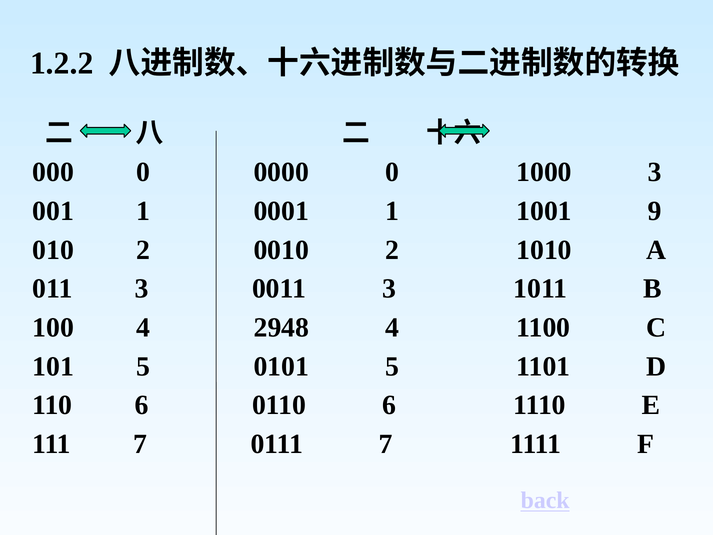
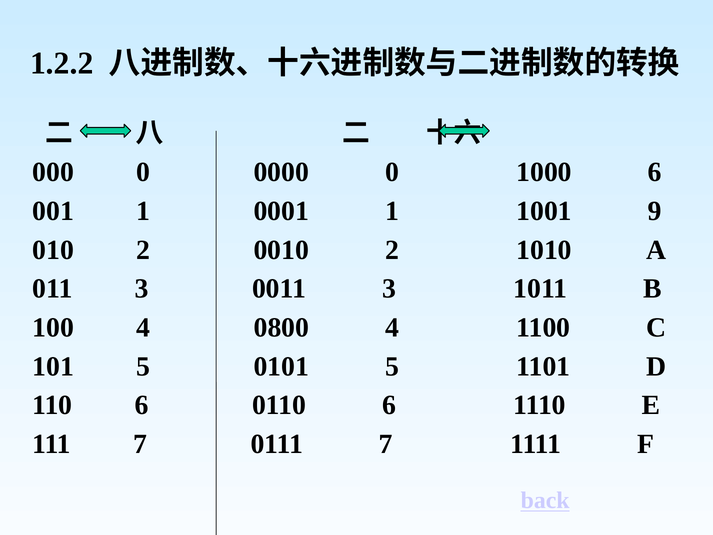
1000 3: 3 -> 6 (655, 172)
2948: 2948 -> 0800 (281, 327)
